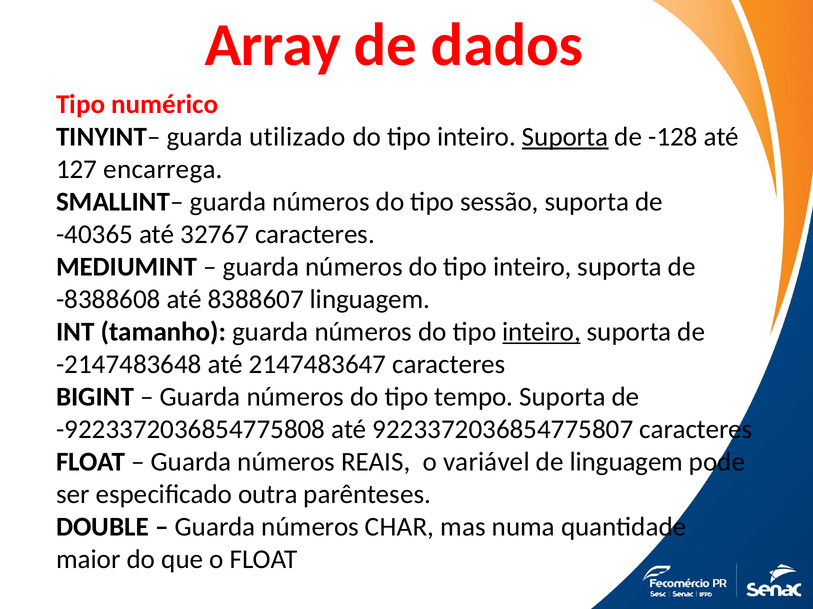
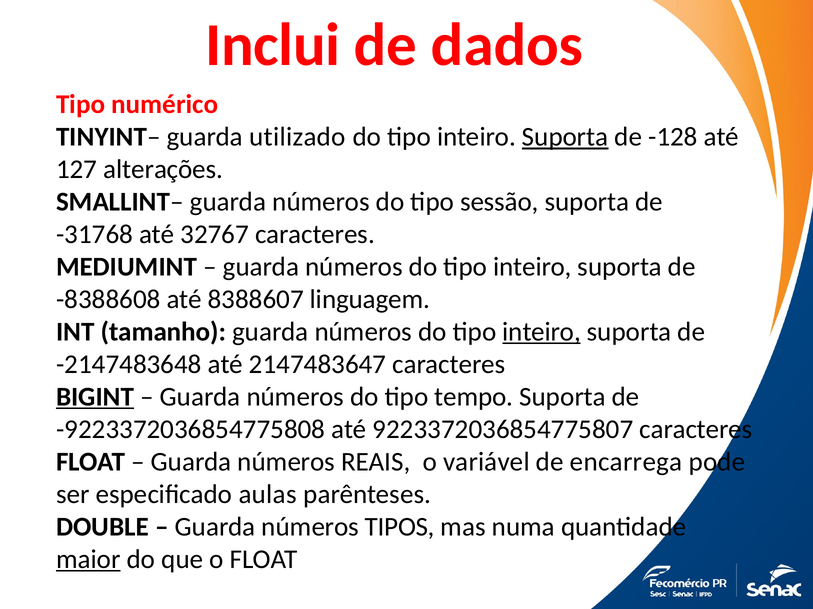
Array: Array -> Inclui (273, 45)
encarrega: encarrega -> alterações (163, 170)
-40365: -40365 -> -31768 (95, 235)
BIGINT underline: none -> present (95, 397)
de linguagem: linguagem -> encarrega (626, 462)
outra: outra -> aulas (268, 495)
CHAR: CHAR -> TIPOS (400, 527)
maior underline: none -> present (88, 560)
